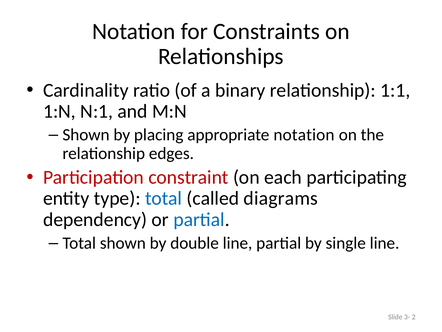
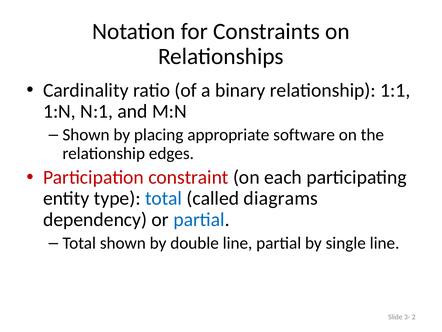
appropriate notation: notation -> software (304, 135)
